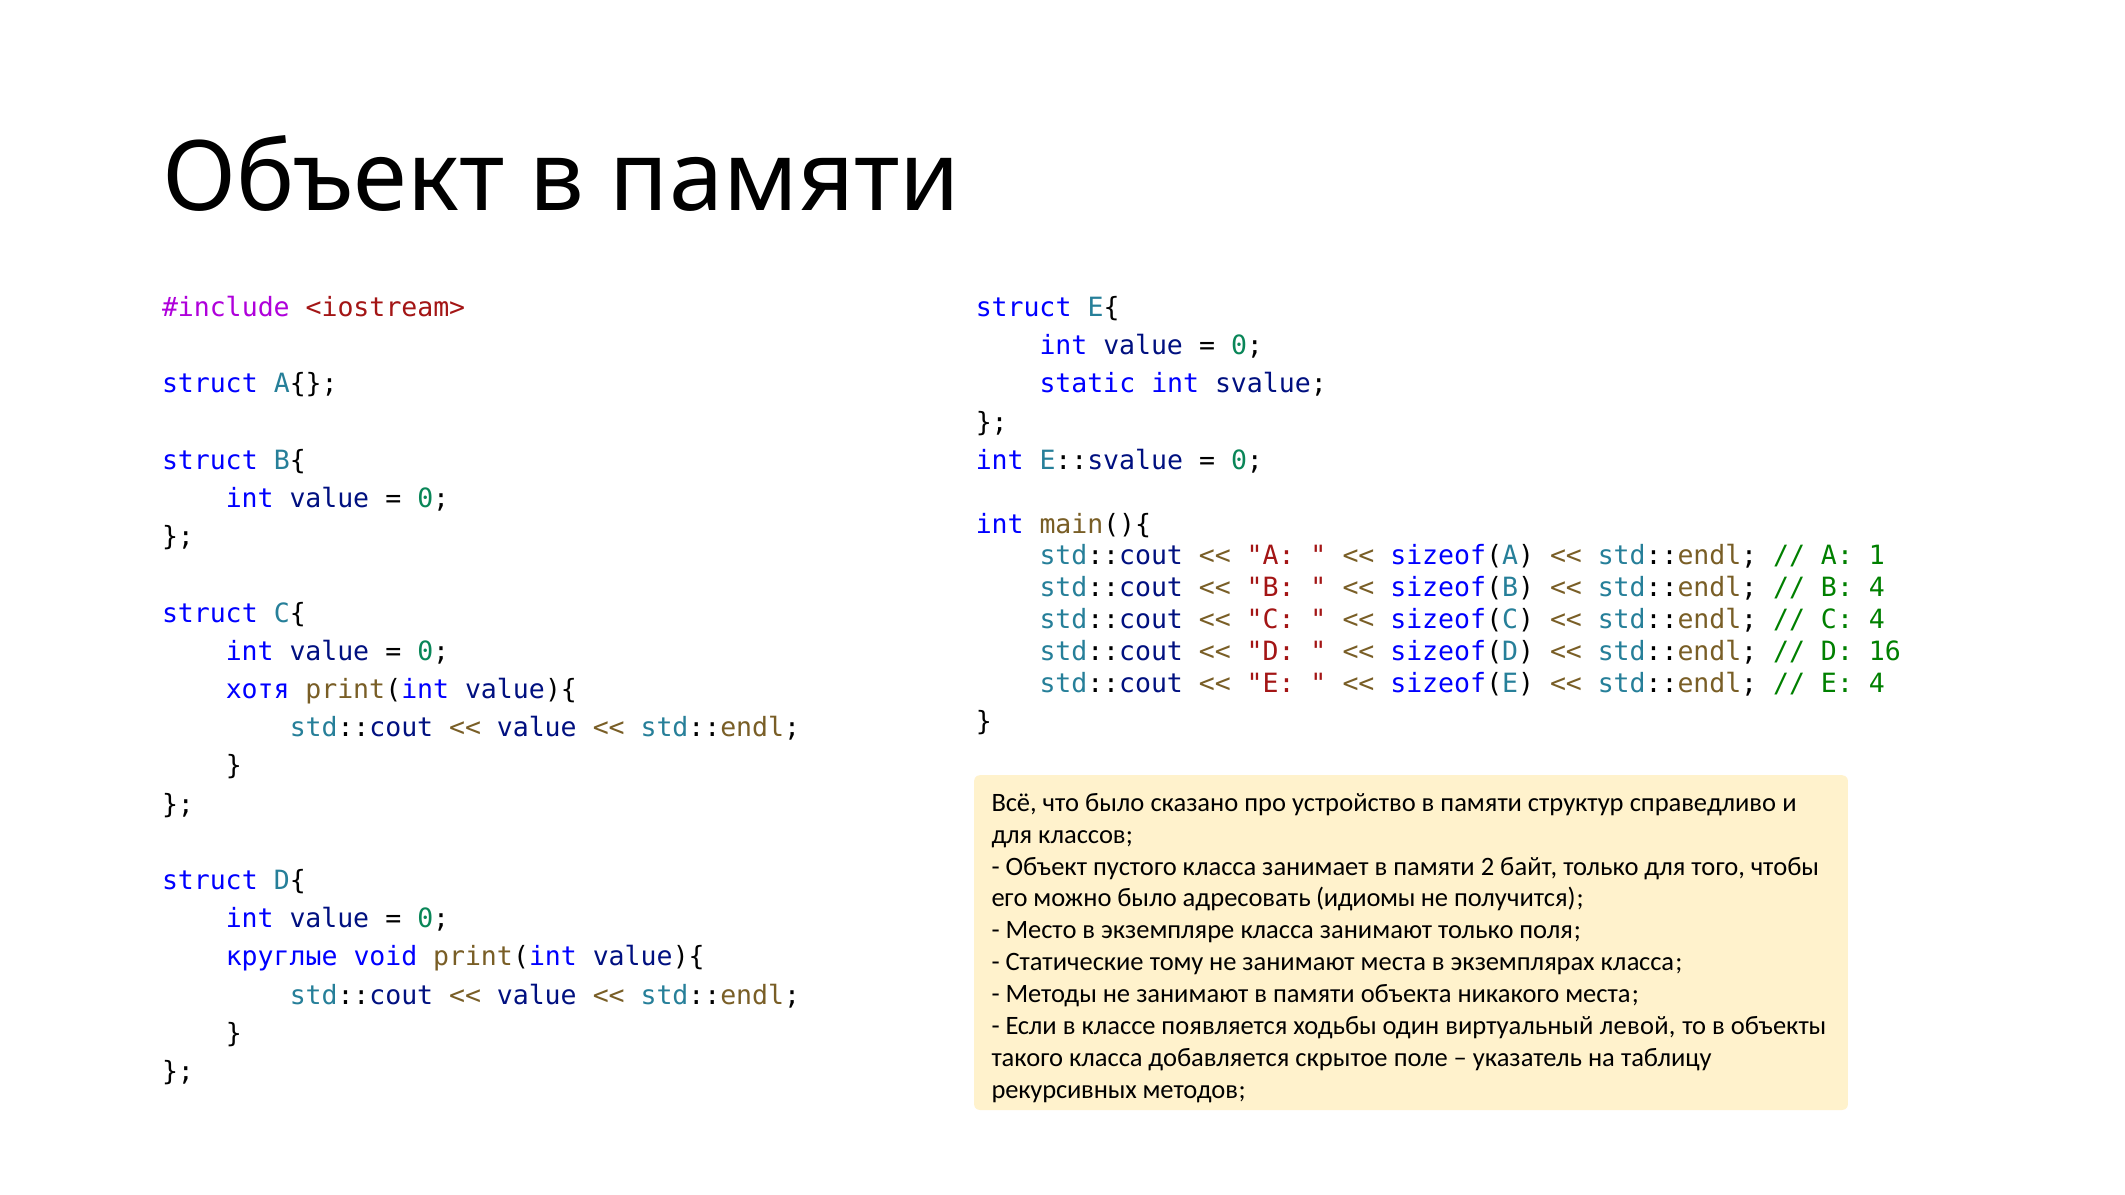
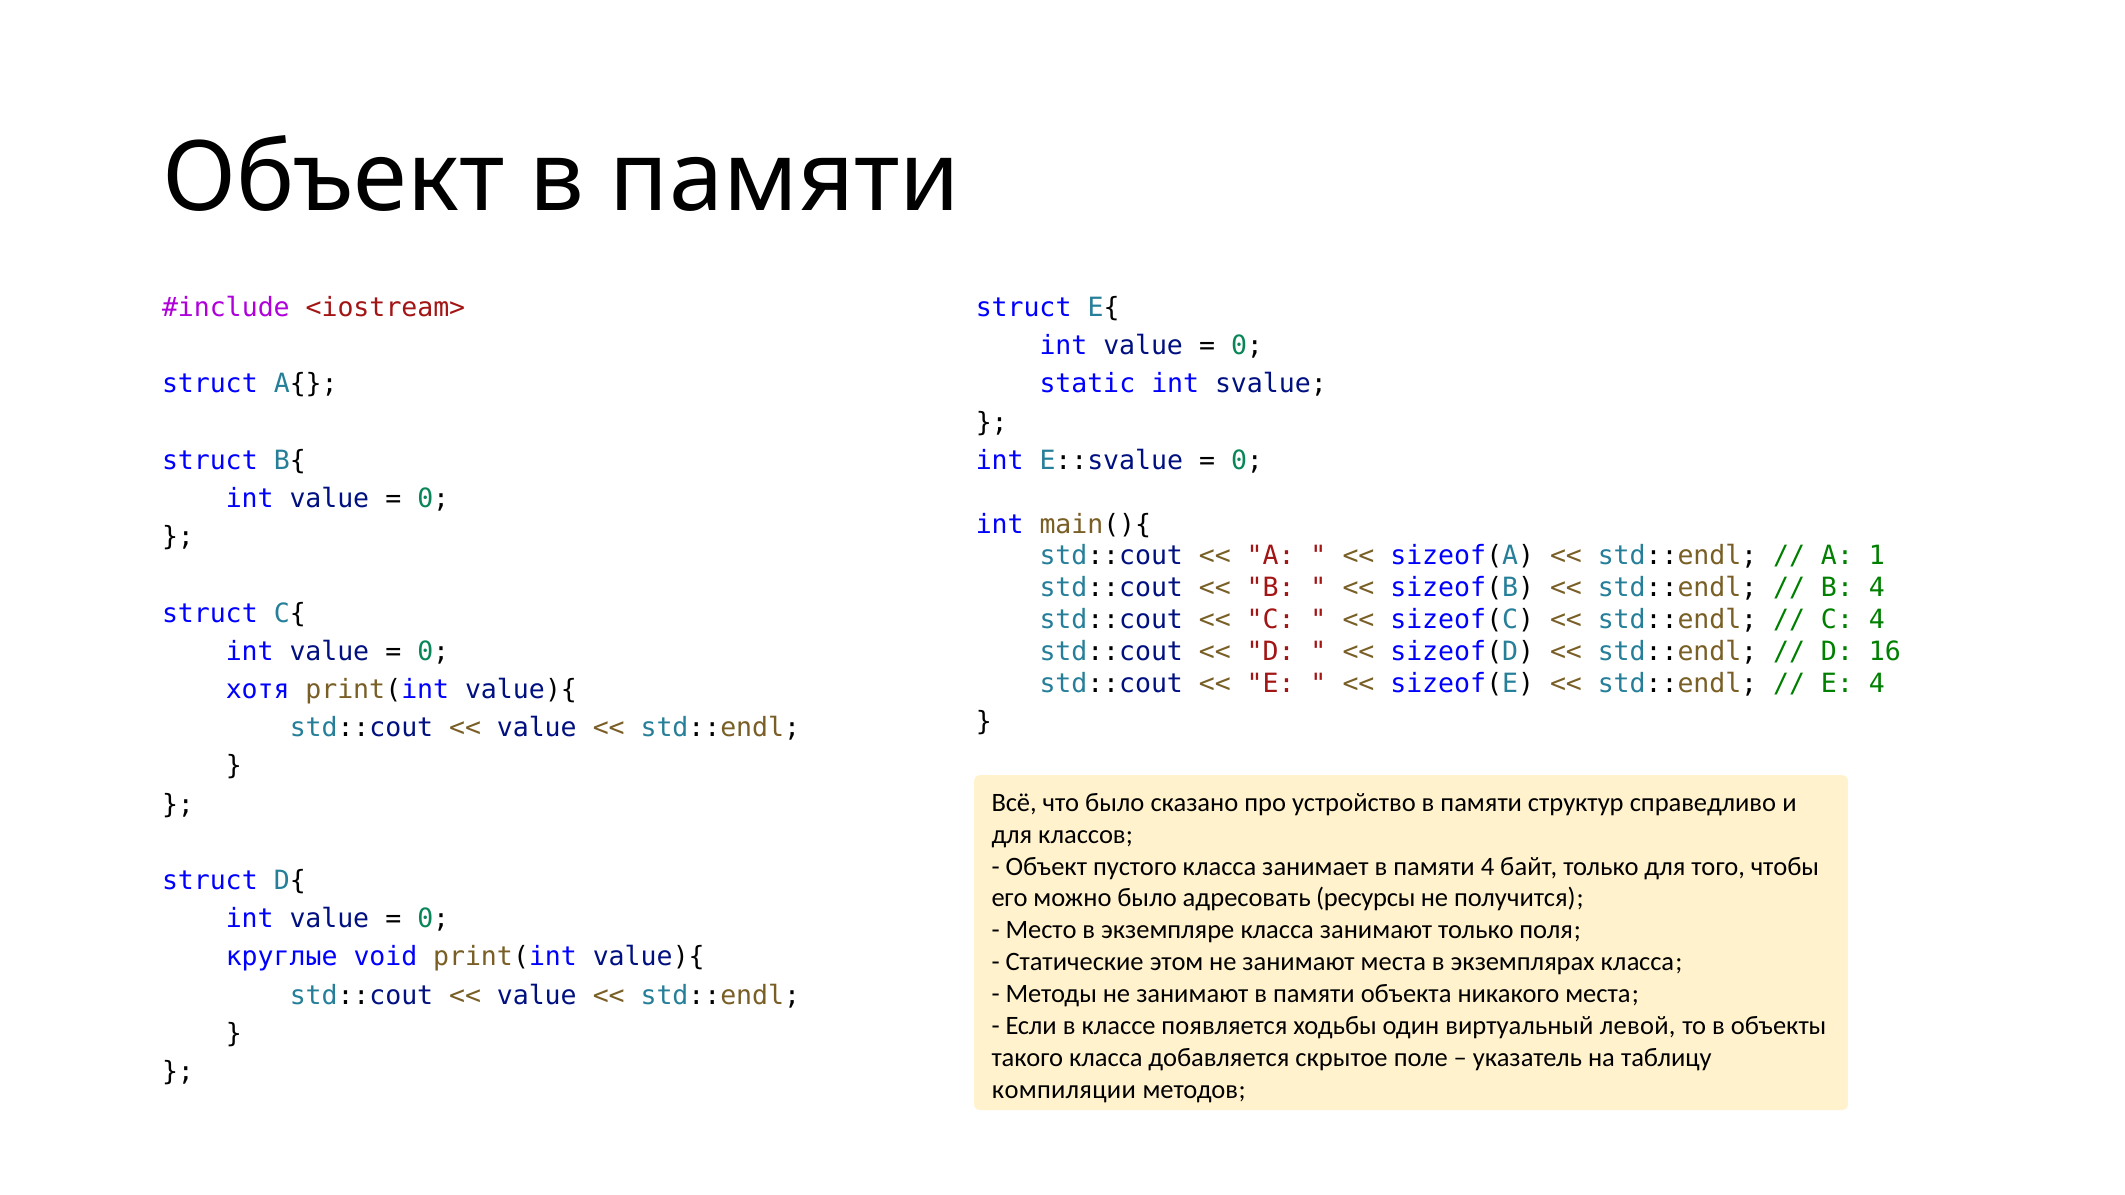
памяти 2: 2 -> 4 (1488, 866)
идиомы: идиомы -> ресурсы (1366, 898)
тому: тому -> этом (1177, 962)
рекурсивных: рекурсивных -> компиляции (1064, 1090)
